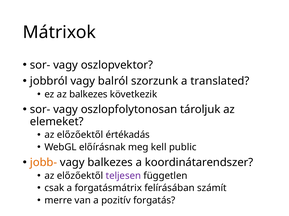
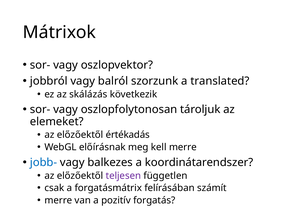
az balkezes: balkezes -> skálázás (88, 95)
kell public: public -> merre (183, 148)
jobb- colour: orange -> blue (44, 163)
